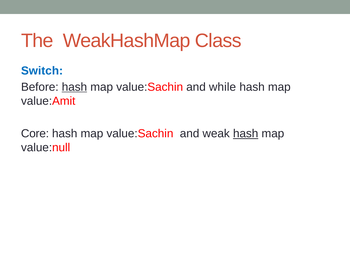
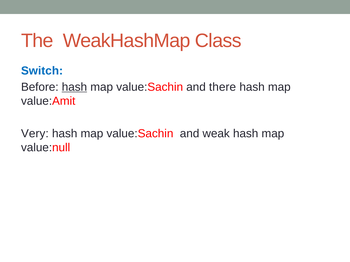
while: while -> there (223, 87)
Core: Core -> Very (35, 134)
hash underline: present -> none (246, 134)
